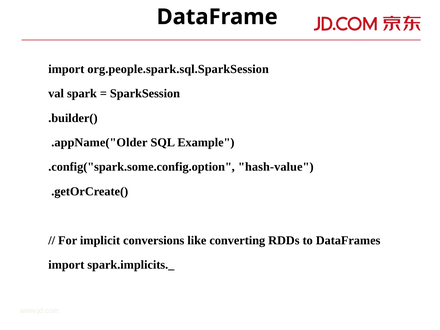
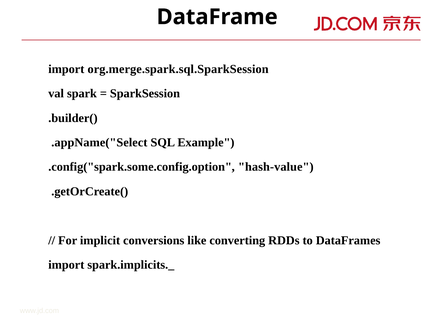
org.people.spark.sql.SparkSession: org.people.spark.sql.SparkSession -> org.merge.spark.sql.SparkSession (178, 69)
.appName("Older: .appName("Older -> .appName("Select (99, 142)
